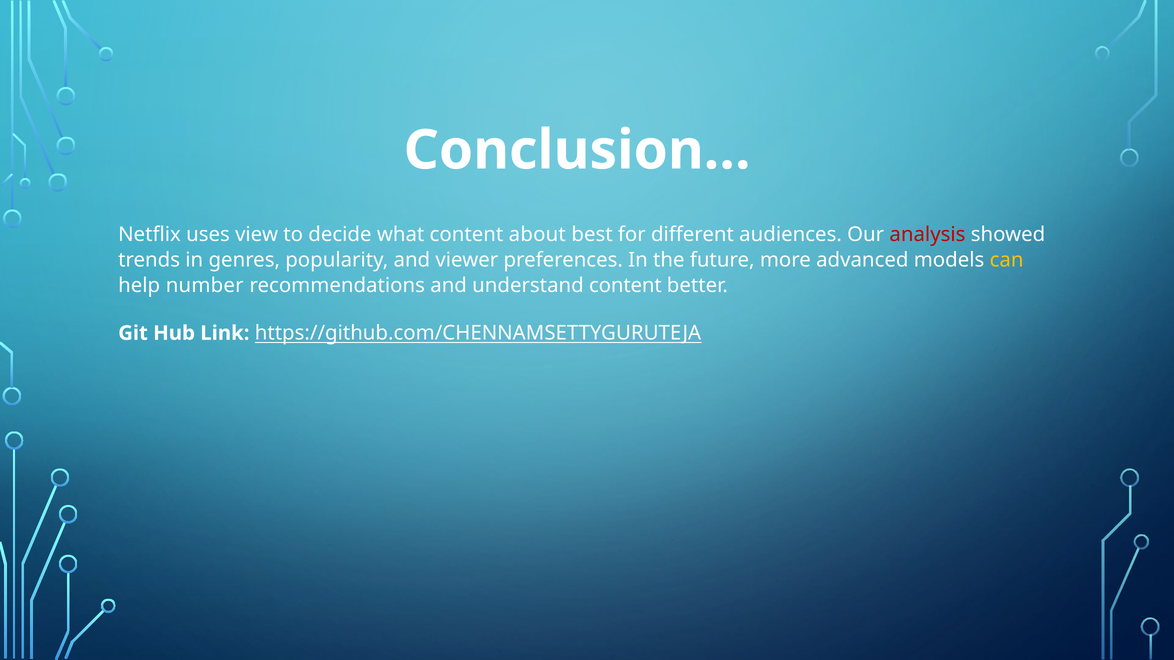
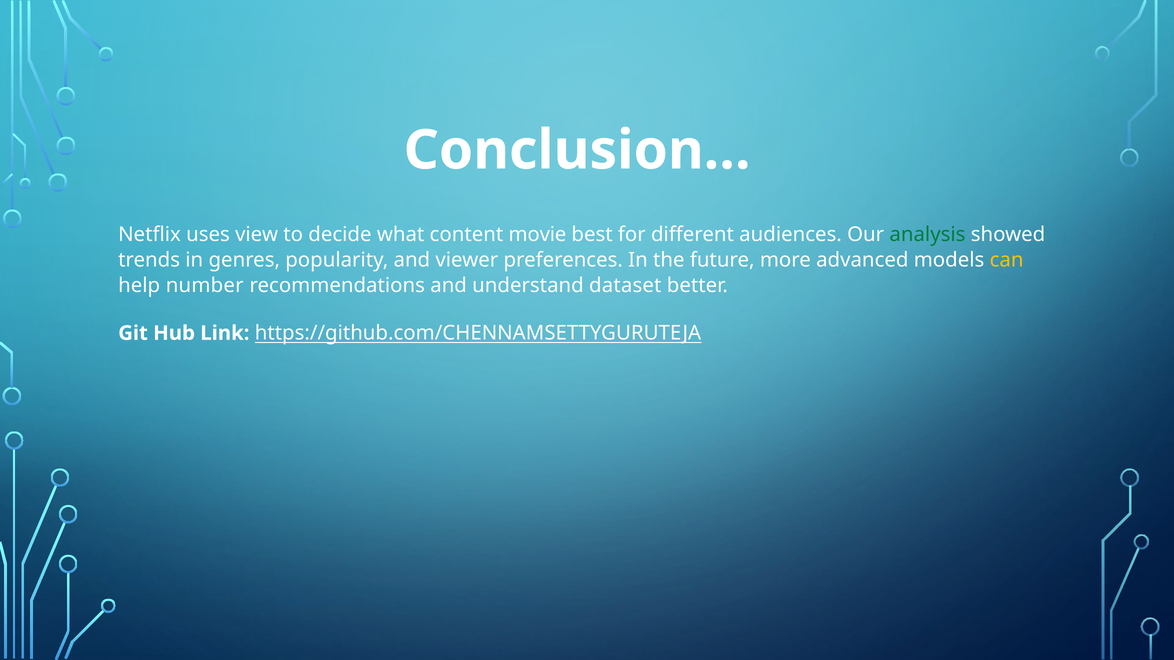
about: about -> movie (537, 235)
analysis colour: red -> green (927, 235)
understand content: content -> dataset (625, 286)
